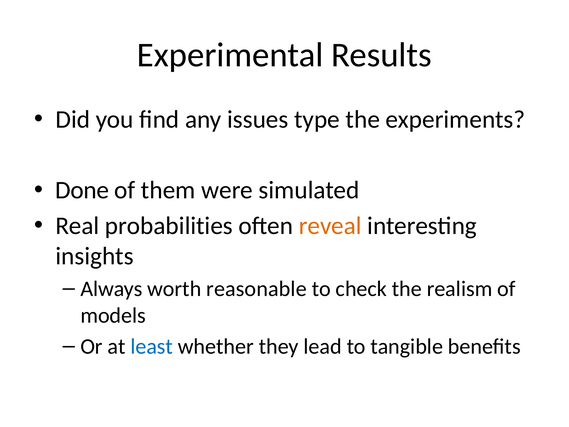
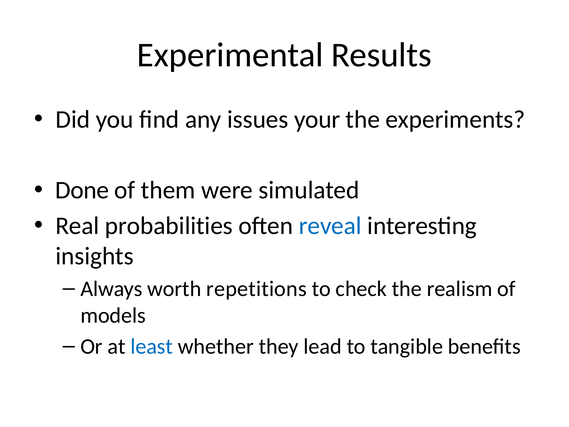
type: type -> your (317, 119)
reveal colour: orange -> blue (330, 226)
reasonable: reasonable -> repetitions (256, 289)
